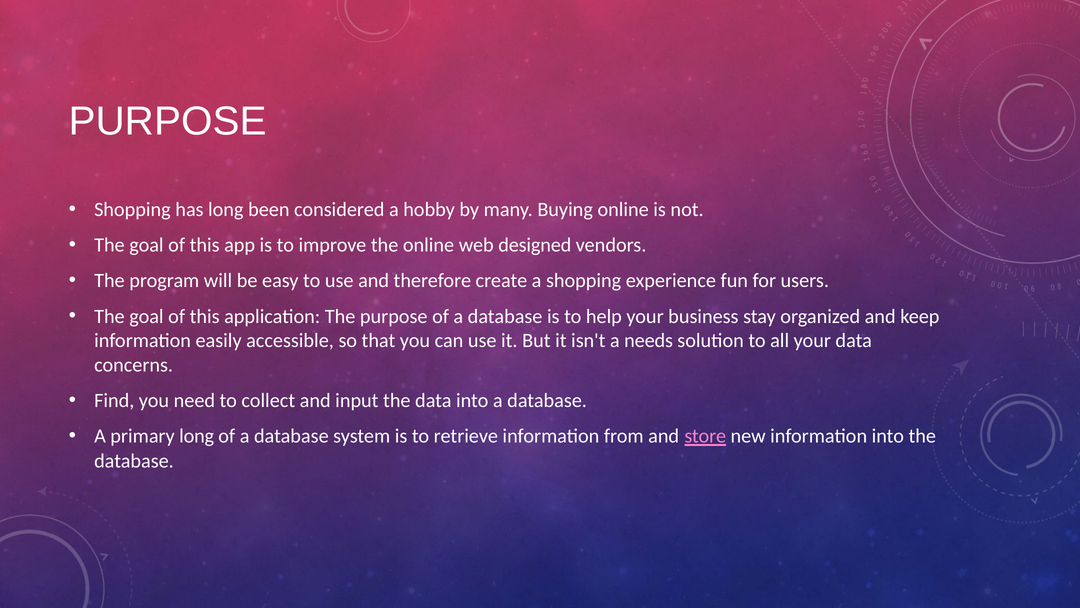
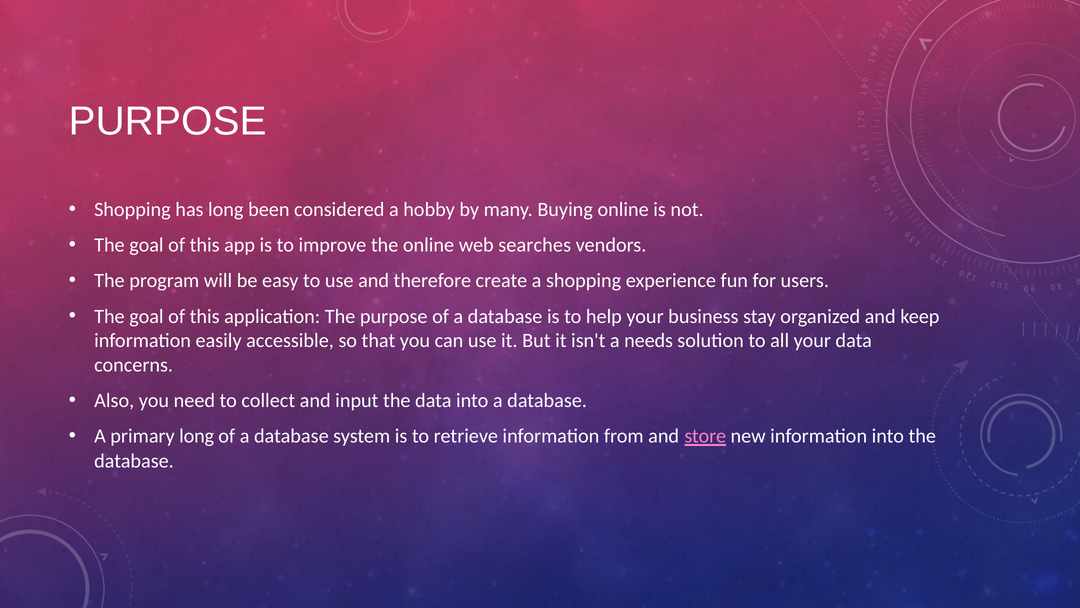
designed: designed -> searches (535, 245)
Find: Find -> Also (114, 400)
